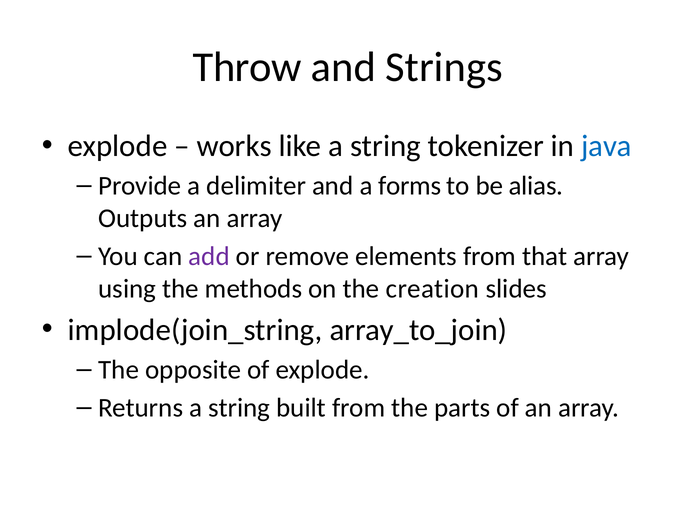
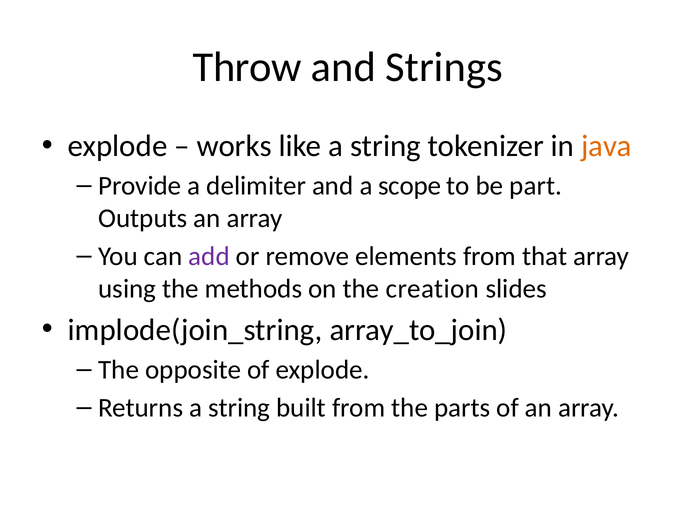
java colour: blue -> orange (606, 146)
forms: forms -> scope (410, 186)
alias: alias -> part (536, 186)
